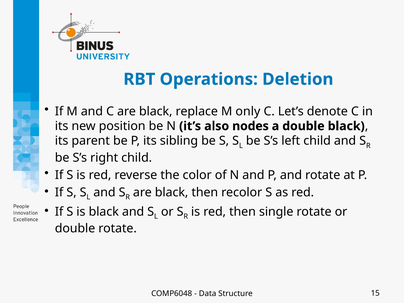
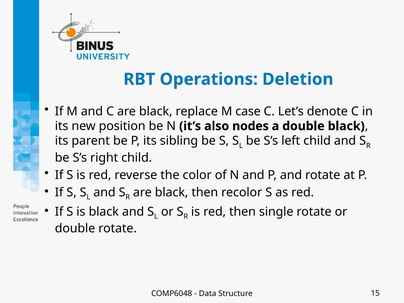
only: only -> case (248, 111)
